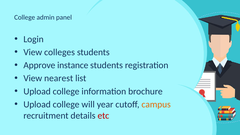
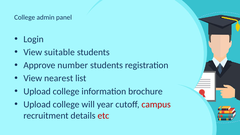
colleges: colleges -> suitable (59, 52)
instance: instance -> number (73, 65)
campus colour: orange -> red (156, 104)
